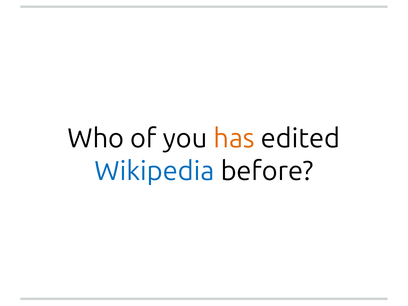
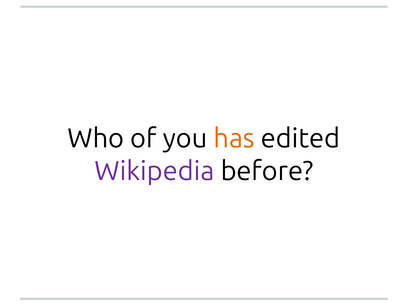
Wikipedia colour: blue -> purple (155, 171)
